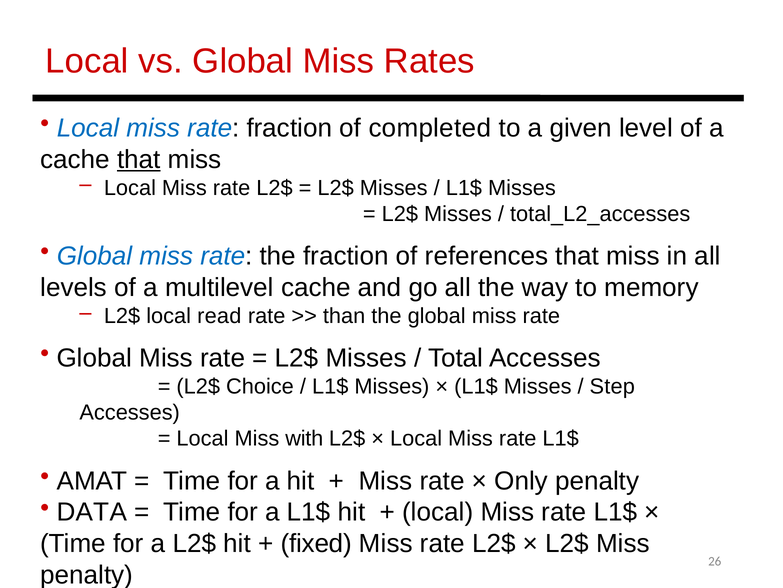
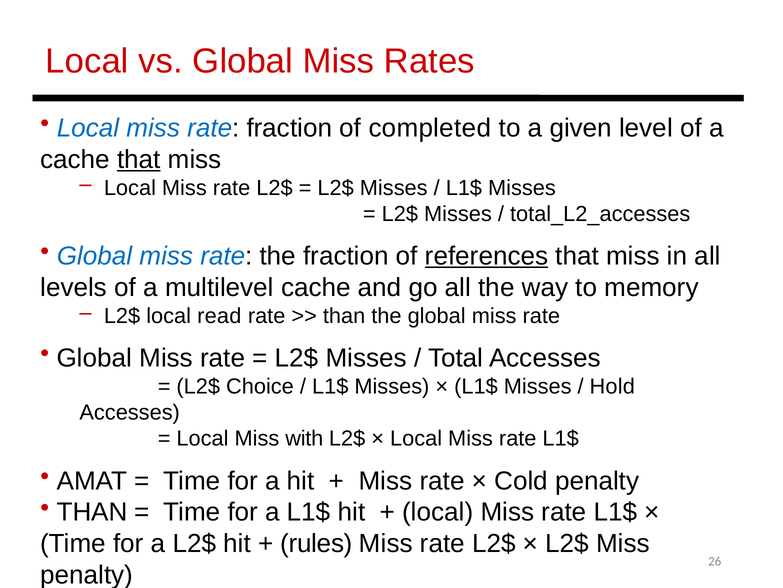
references underline: none -> present (487, 256)
Step: Step -> Hold (612, 386)
Only: Only -> Cold (521, 480)
DATA: DATA -> THAN (92, 512)
fixed: fixed -> rules (316, 543)
